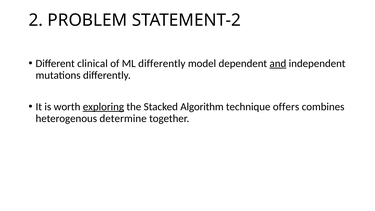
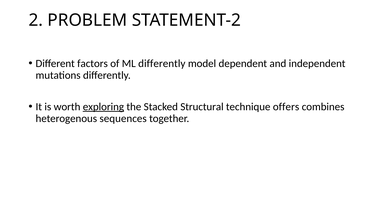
clinical: clinical -> factors (93, 63)
and underline: present -> none (278, 63)
Algorithm: Algorithm -> Structural (202, 107)
determine: determine -> sequences (123, 118)
